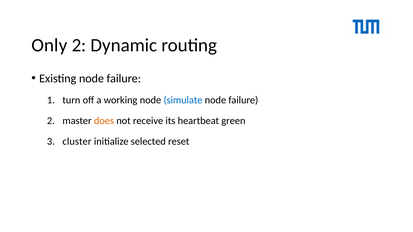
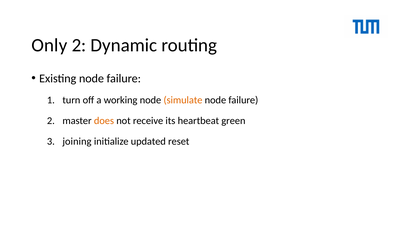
simulate colour: blue -> orange (183, 100)
cluster: cluster -> joining (77, 142)
selected: selected -> updated (148, 142)
